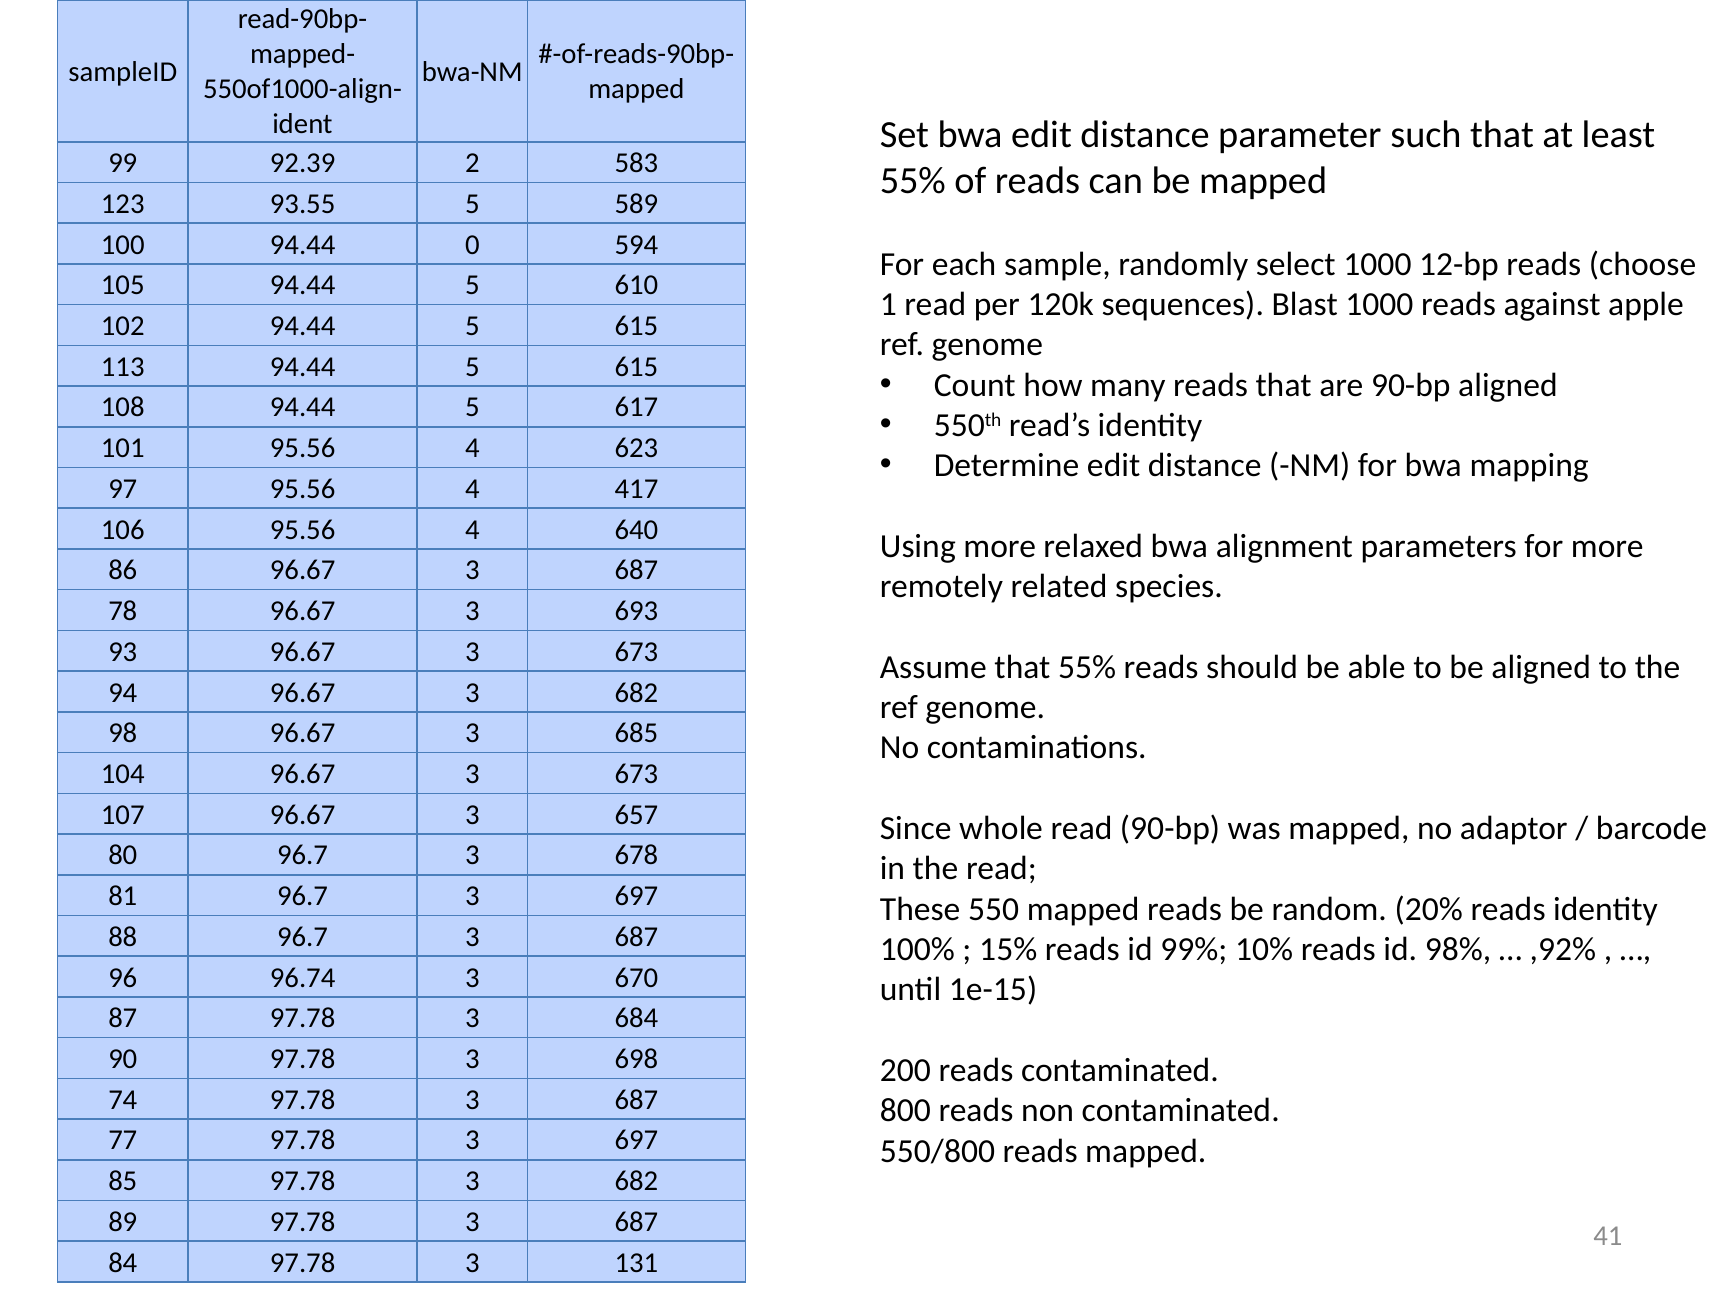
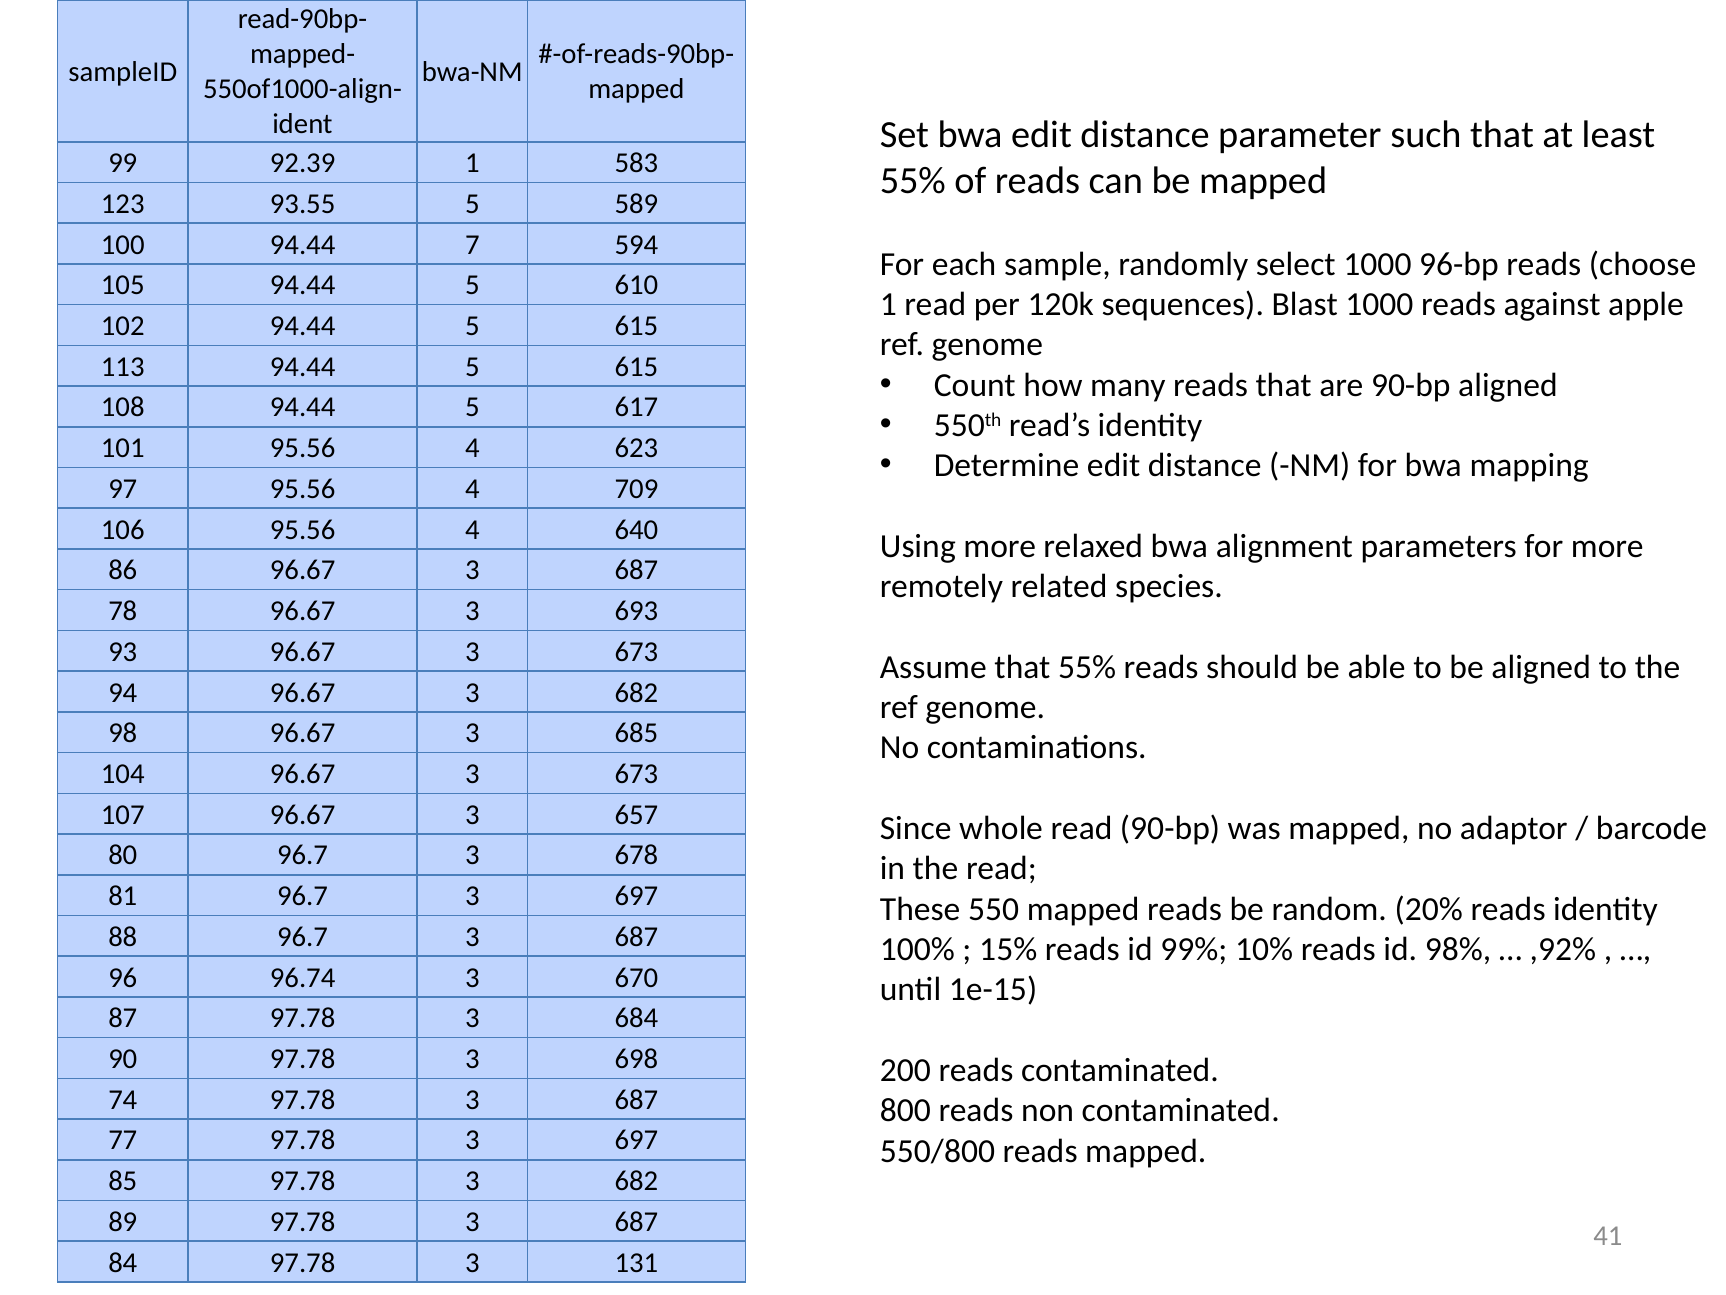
92.39 2: 2 -> 1 (472, 163)
0: 0 -> 7 (472, 245)
12-bp: 12-bp -> 96-bp (1459, 264)
417: 417 -> 709 (636, 489)
